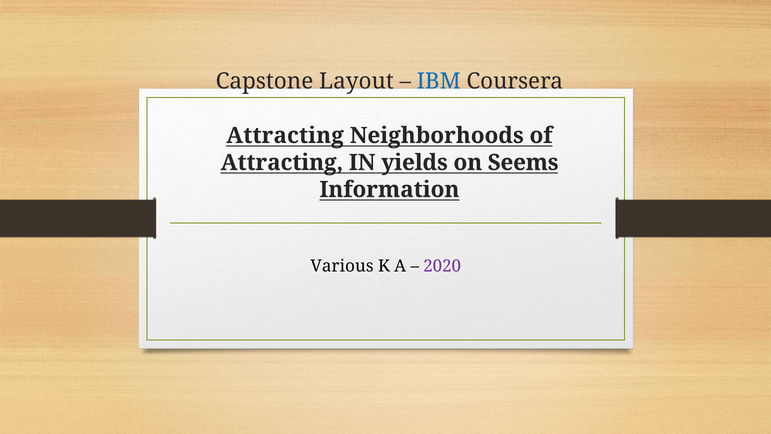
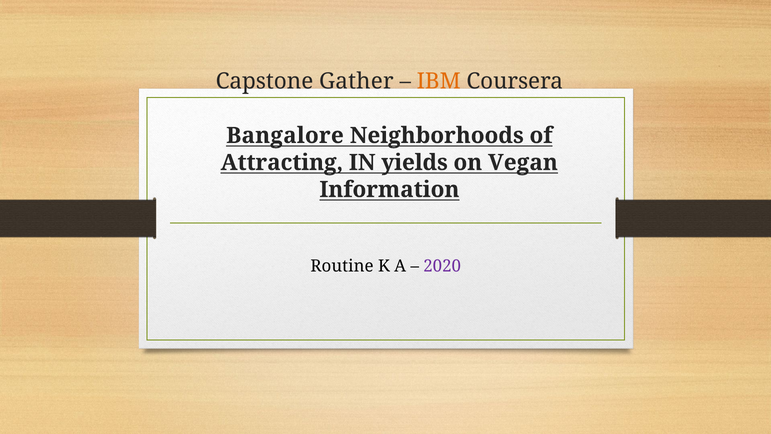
Layout: Layout -> Gather (356, 81)
IBM colour: blue -> orange (439, 81)
Attracting: Attracting -> Bangalore (285, 135)
Seems: Seems -> Vegan (523, 162)
Various: Various -> Routine (342, 266)
